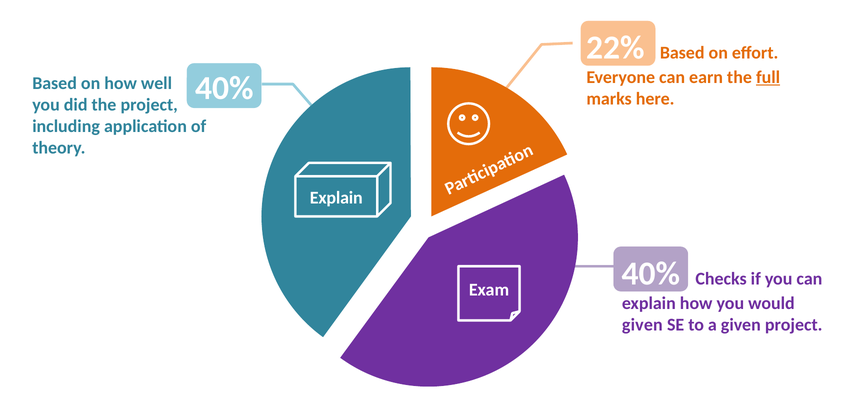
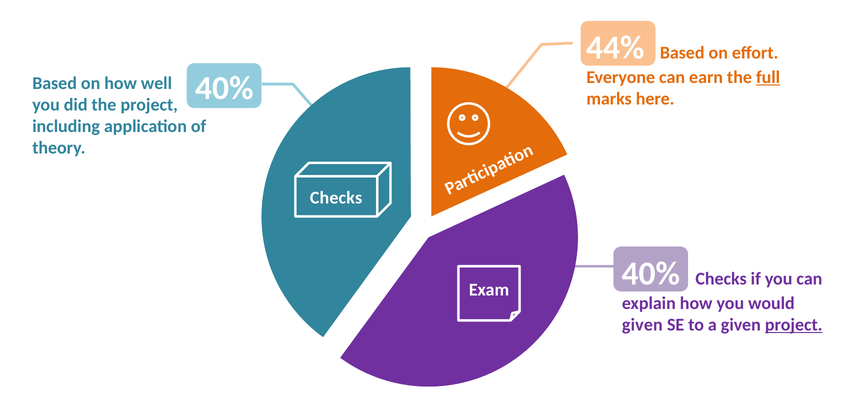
22%: 22% -> 44% (616, 48)
Explain: Explain -> Checks (336, 198)
project underline: none -> present (794, 325)
